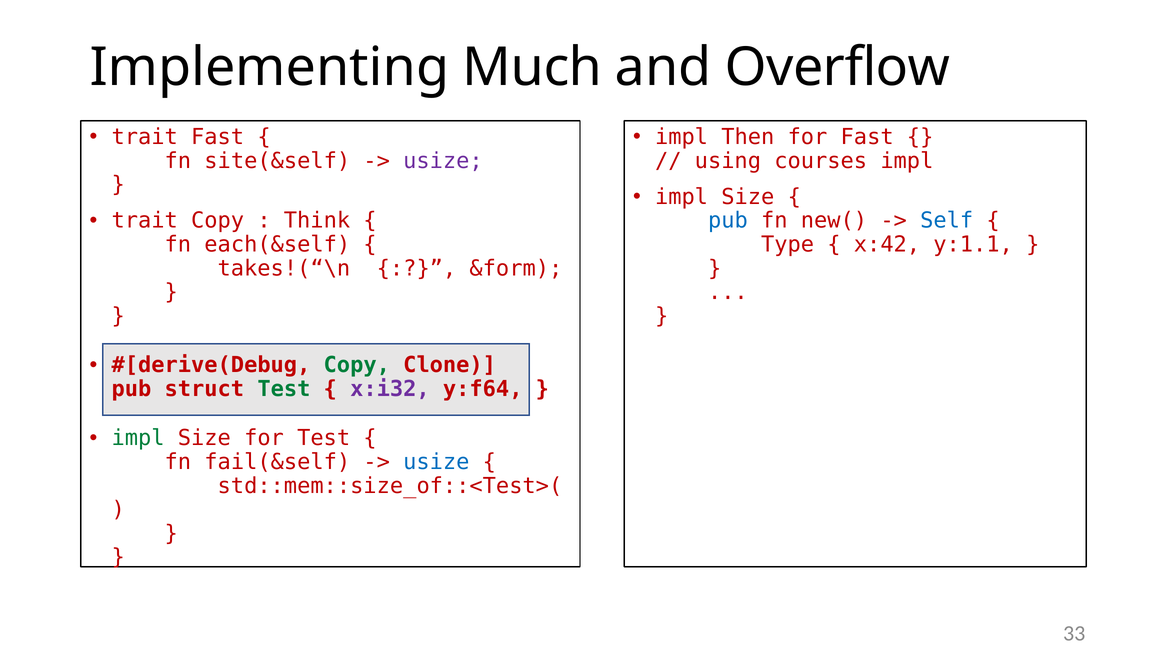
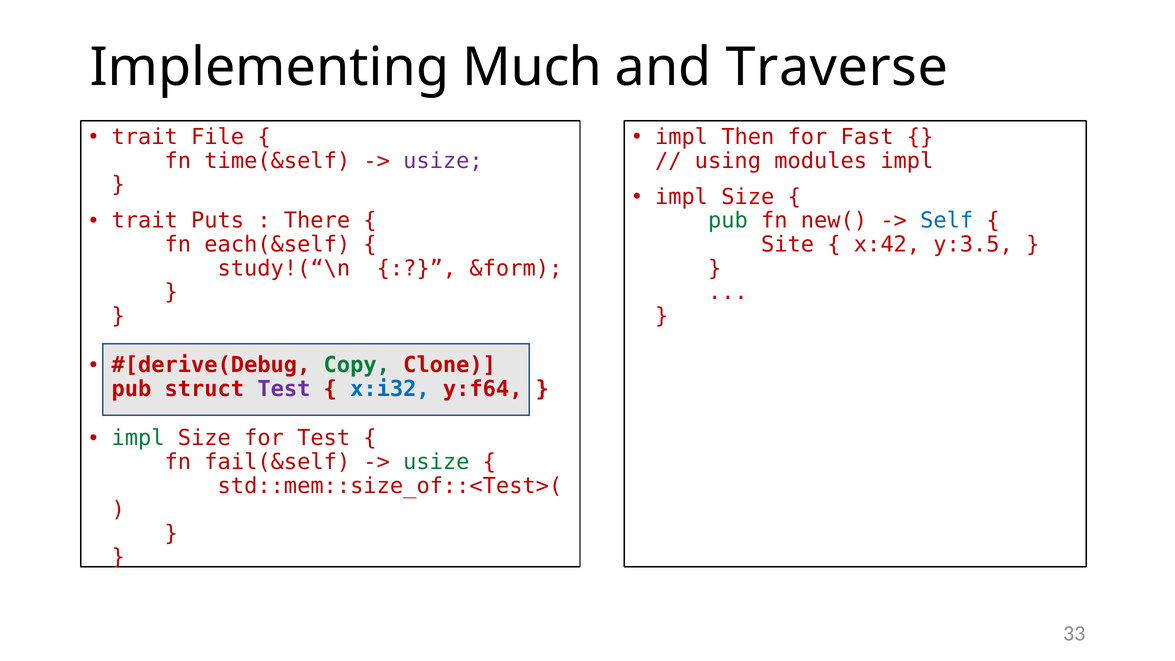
Overflow: Overflow -> Traverse (837, 68)
trait Fast: Fast -> File (218, 137)
site(&self: site(&self -> time(&self (277, 161)
courses: courses -> modules (821, 161)
trait Copy: Copy -> Puts (218, 221)
Think: Think -> There (317, 221)
pub colour: blue -> green (728, 221)
Type: Type -> Site (788, 244)
y:1.1: y:1.1 -> y:3.5 (973, 244)
takes!(“\n: takes!(“\n -> study!(“\n (284, 268)
Test colour: green -> purple (284, 389)
x:i32 colour: purple -> blue (390, 389)
usize colour: blue -> green (436, 462)
